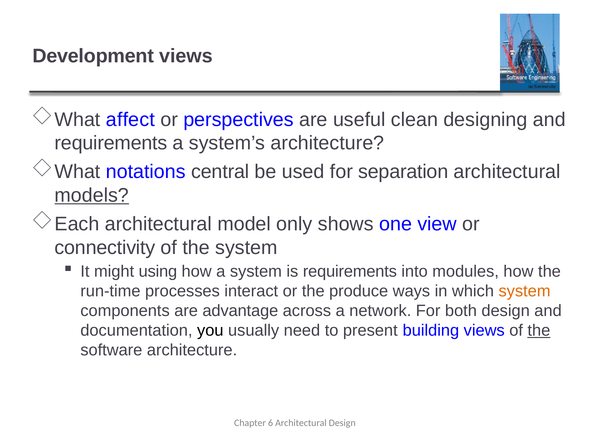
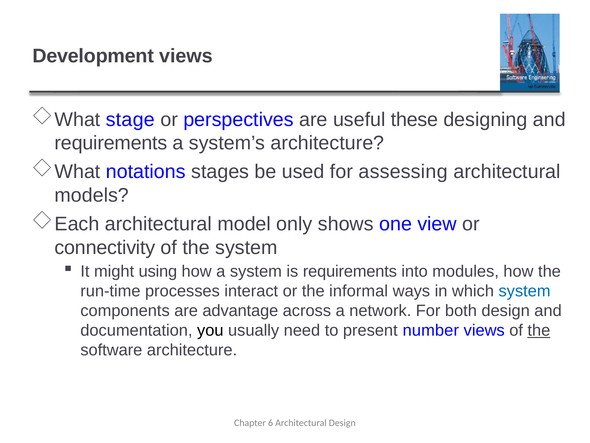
affect: affect -> stage (130, 119)
clean: clean -> these (415, 119)
central: central -> stages (220, 172)
separation: separation -> assessing (403, 172)
models underline: present -> none (92, 195)
produce: produce -> informal (359, 291)
system colour: orange -> blue (525, 291)
building: building -> number (431, 330)
